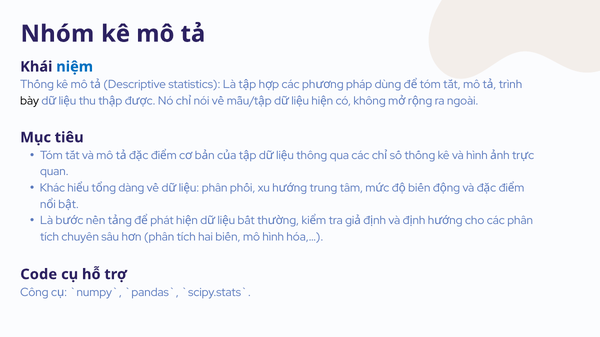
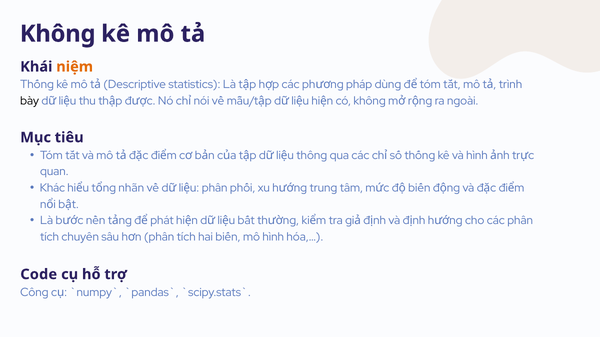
Nhóm: Nhóm -> Không (58, 34)
niệm colour: blue -> orange (75, 67)
dàng: dàng -> nhãn (131, 188)
